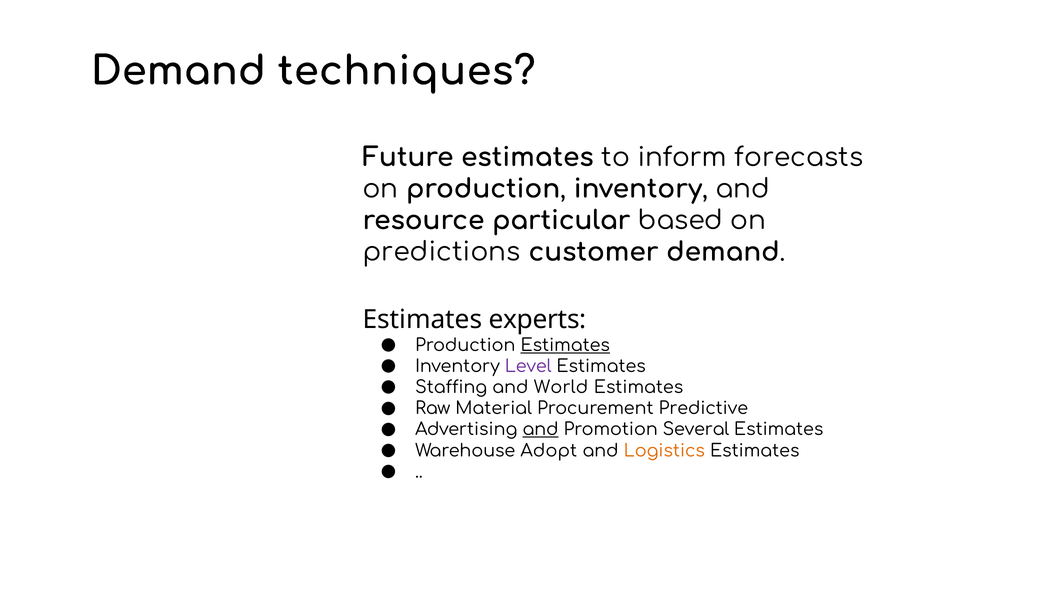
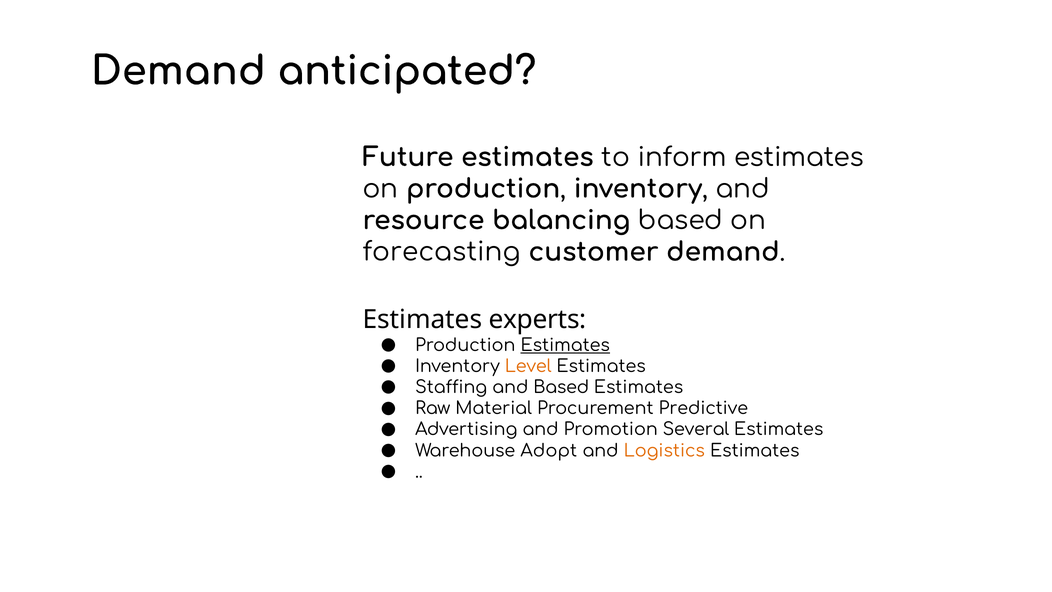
techniques: techniques -> anticipated (407, 71)
inform forecasts: forecasts -> estimates (799, 157)
particular: particular -> balancing (561, 220)
predictions: predictions -> forecasting (442, 252)
Level colour: purple -> orange (528, 366)
and World: World -> Based (561, 387)
and underline: present -> none (541, 430)
